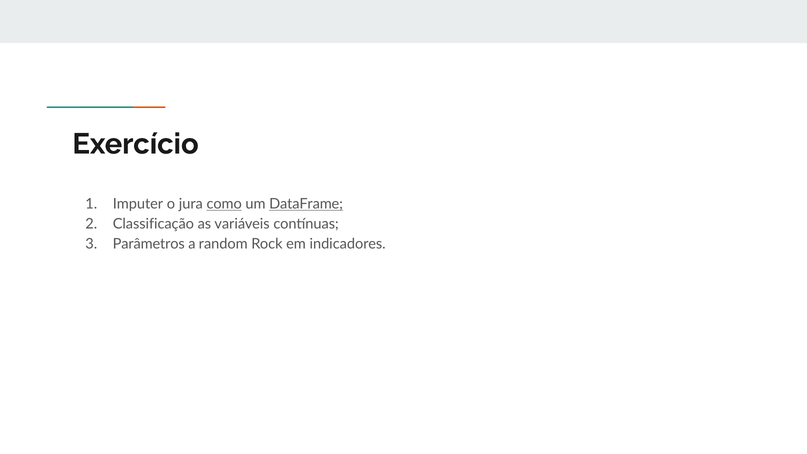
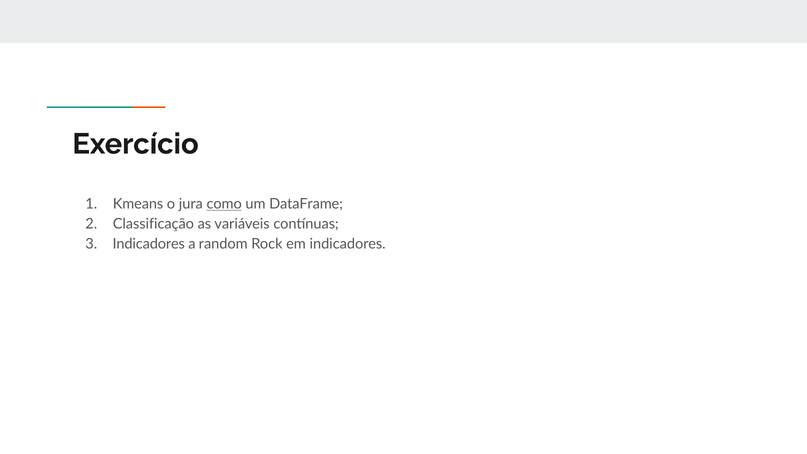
Imputer: Imputer -> Kmeans (138, 204)
DataFrame underline: present -> none (306, 204)
Parâmetros: Parâmetros -> Indicadores (149, 244)
